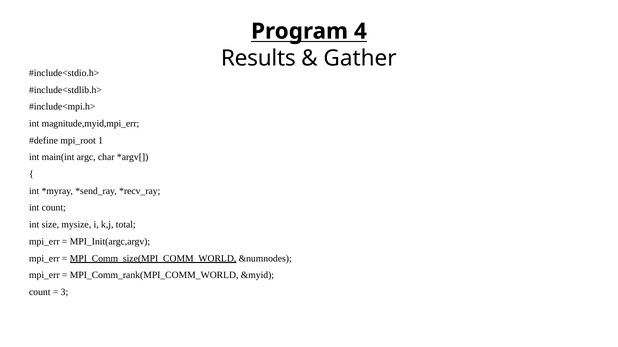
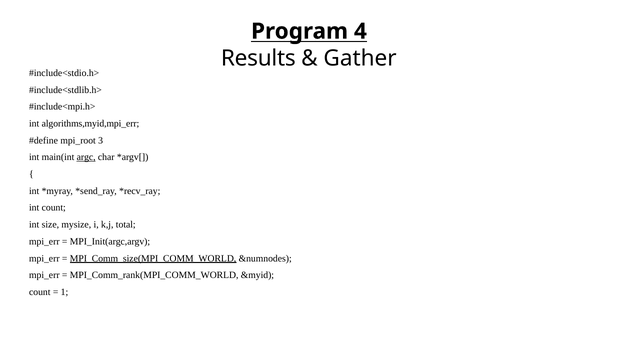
magnitude,myid,mpi_err: magnitude,myid,mpi_err -> algorithms,myid,mpi_err (90, 124)
1: 1 -> 3 (101, 141)
argc underline: none -> present (86, 158)
3: 3 -> 1 (65, 293)
